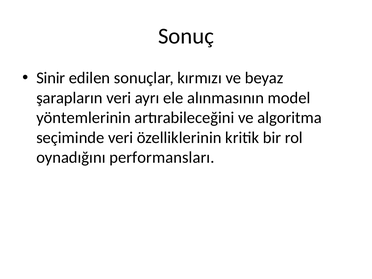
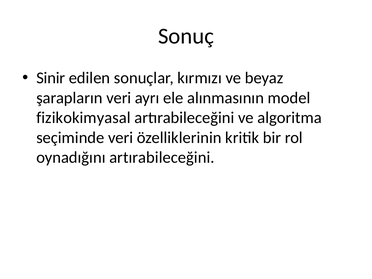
yöntemlerinin: yöntemlerinin -> fizikokimyasal (83, 118)
oynadığını performansları: performansları -> artırabileceğini (162, 157)
